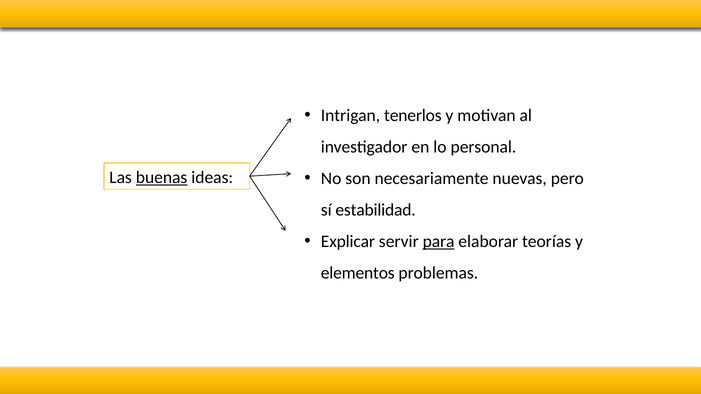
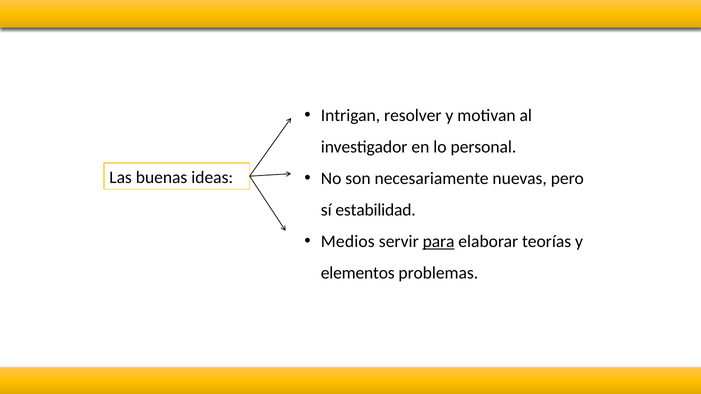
tenerlos: tenerlos -> resolver (413, 115)
buenas underline: present -> none (162, 178)
Explicar: Explicar -> Medios (348, 242)
